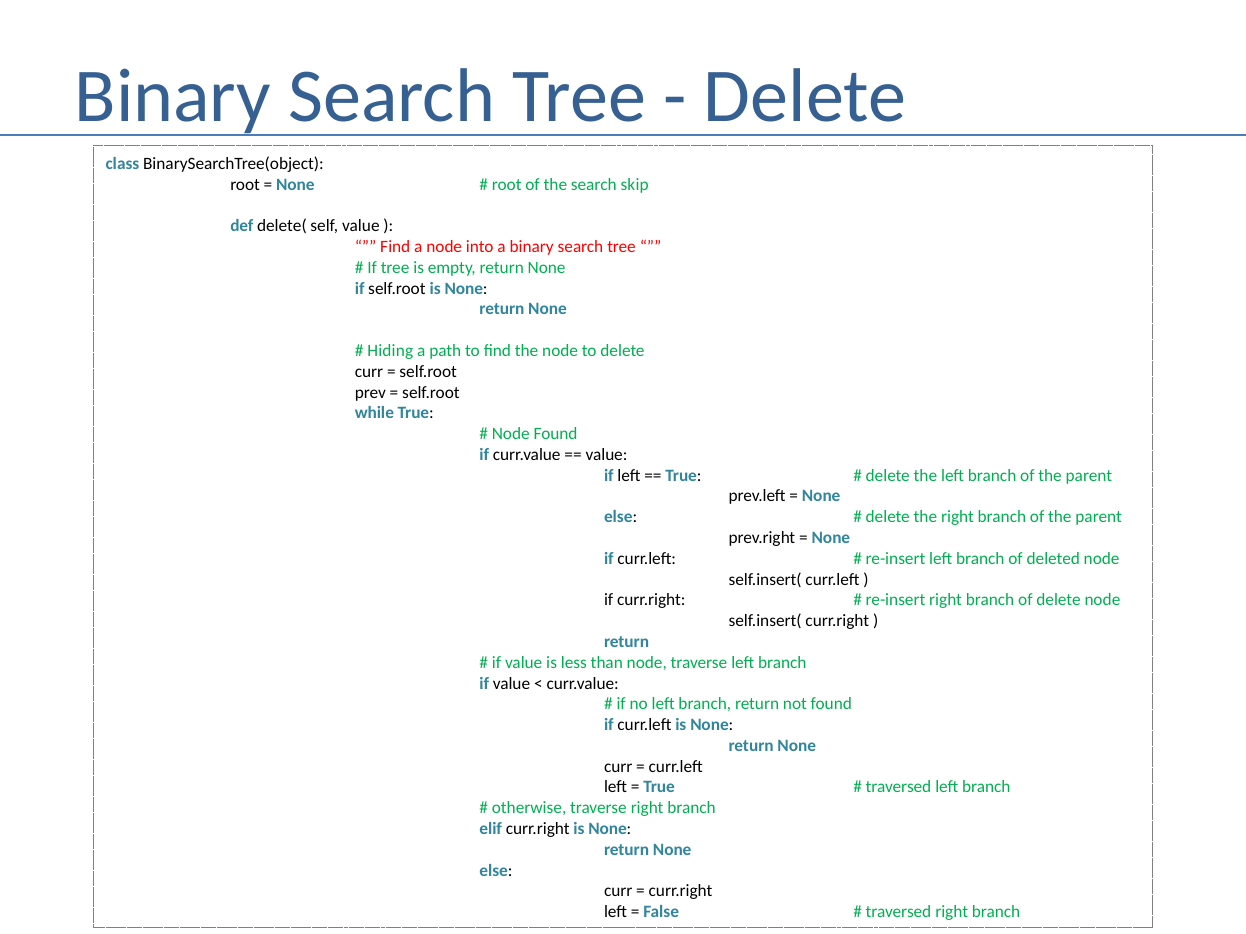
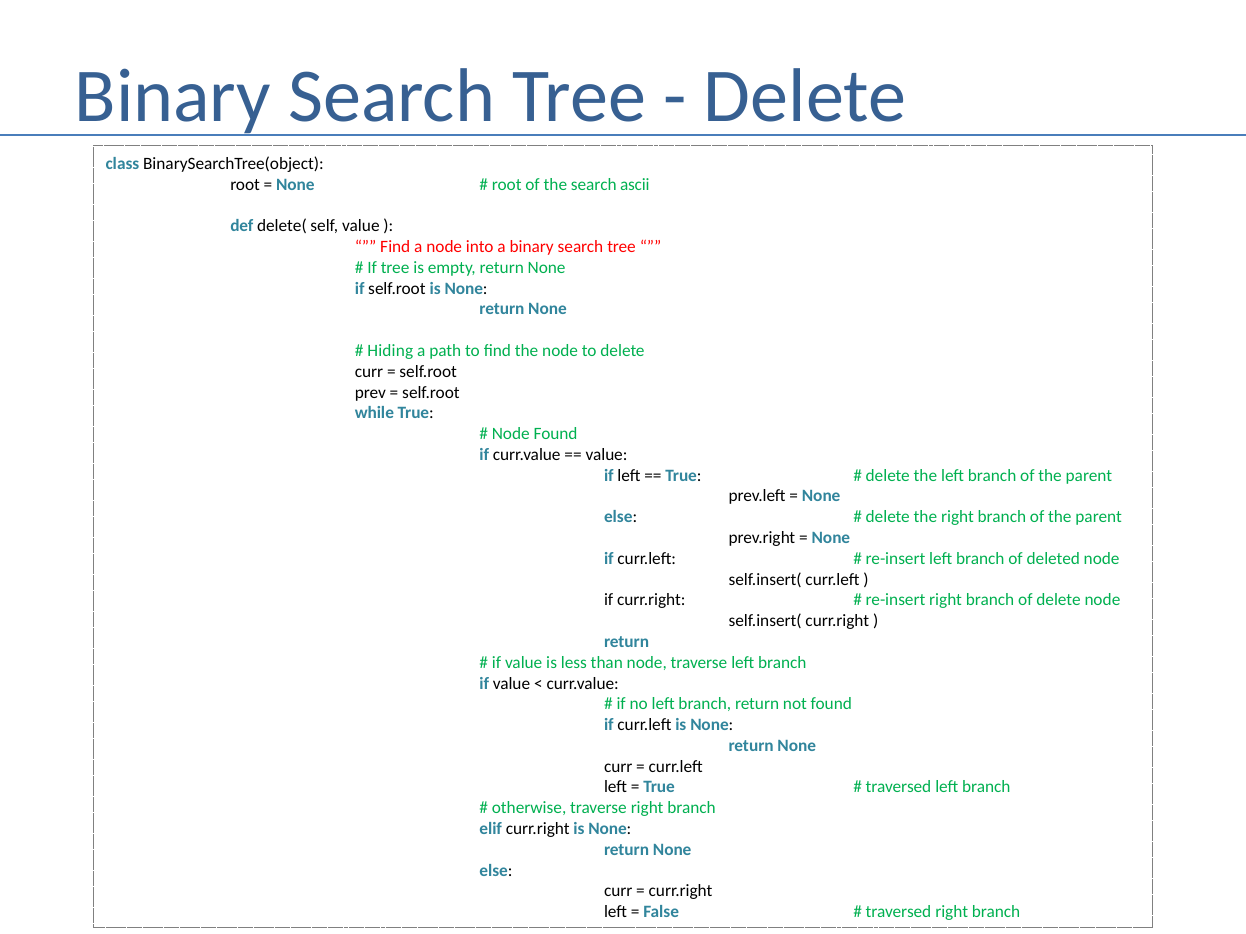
skip: skip -> ascii (635, 185)
